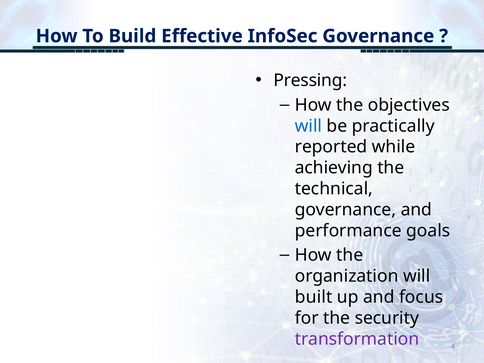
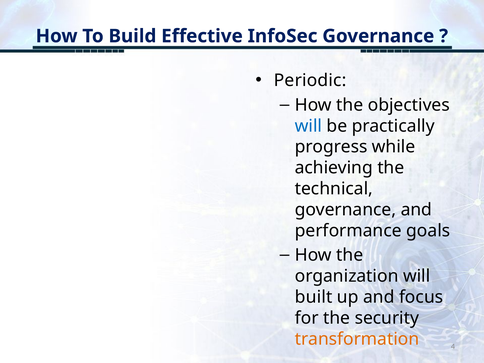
Pressing: Pressing -> Periodic (310, 81)
reported: reported -> progress (331, 147)
transformation colour: purple -> orange (357, 339)
